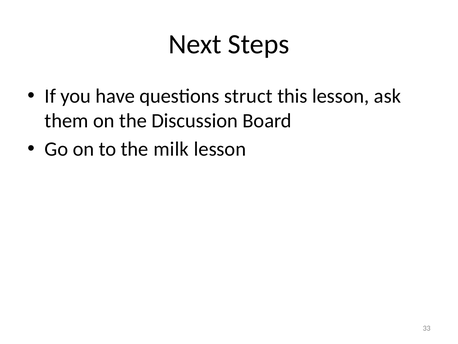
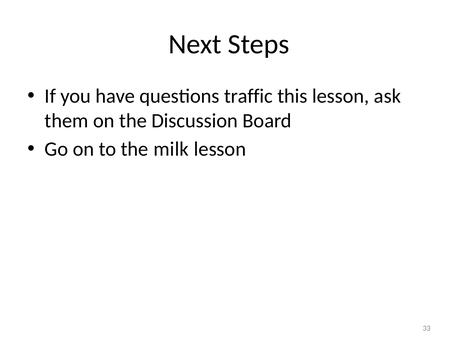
struct: struct -> traffic (248, 96)
